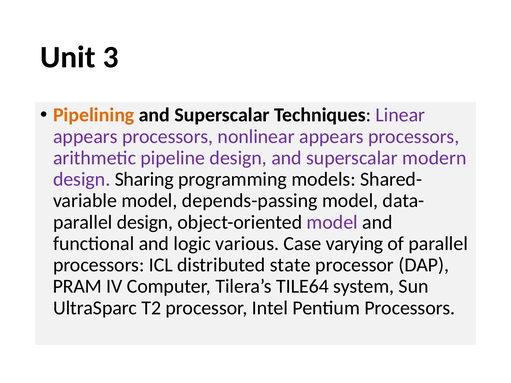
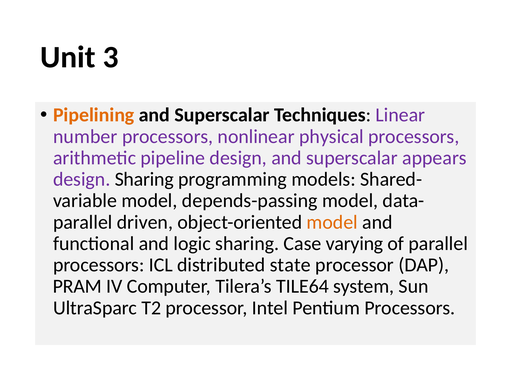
appears: appears -> number (85, 137)
nonlinear appears: appears -> physical (331, 137)
modern: modern -> appears (434, 158)
parallel design: design -> driven (145, 222)
model colour: purple -> orange (332, 222)
logic various: various -> sharing (247, 244)
